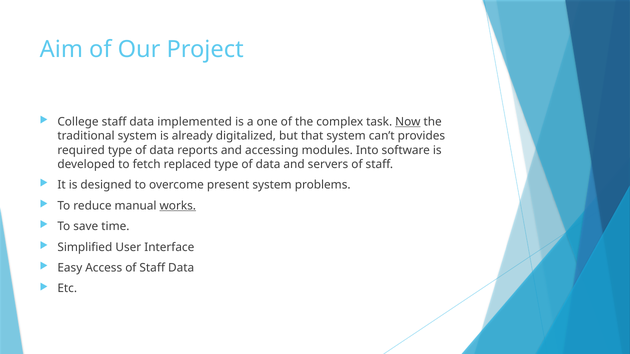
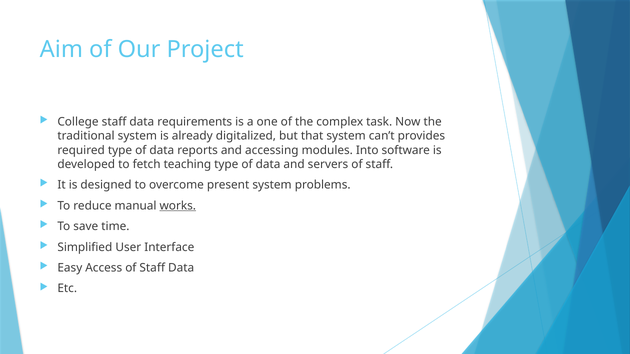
implemented: implemented -> requirements (195, 122)
Now underline: present -> none (408, 122)
replaced: replaced -> teaching (187, 164)
